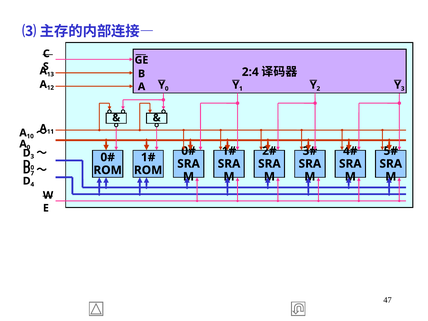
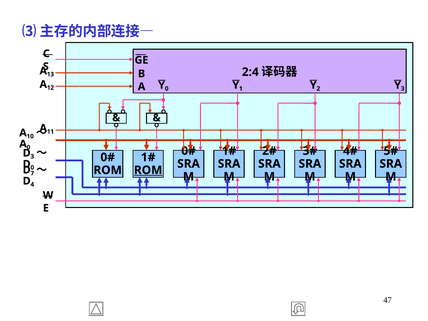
ROM underline: none -> present (148, 170)
